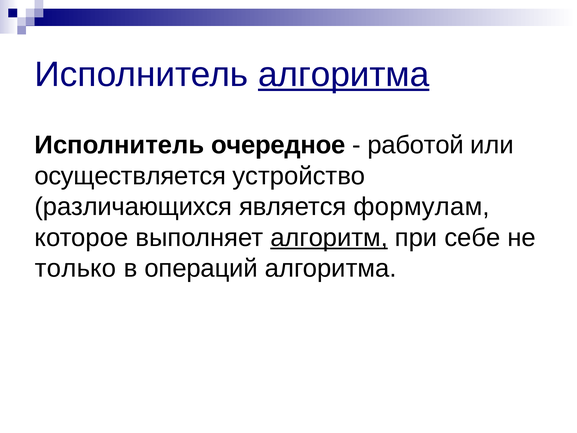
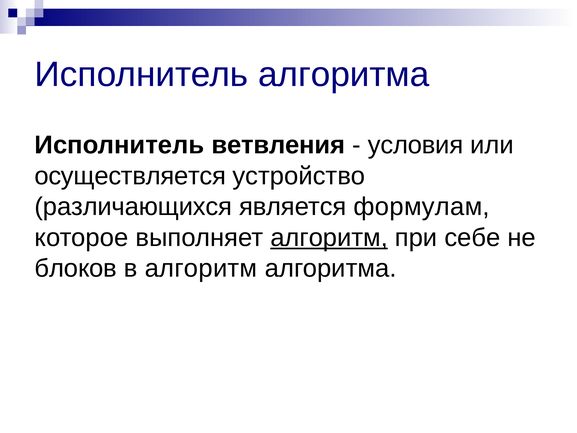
алгоритма underline: present -> none (344, 75)
очередное: очередное -> ветвления (278, 145)
работой: работой -> условия (416, 145)
только: только -> блоков (76, 268)
в операций: операций -> алгоритм (201, 268)
